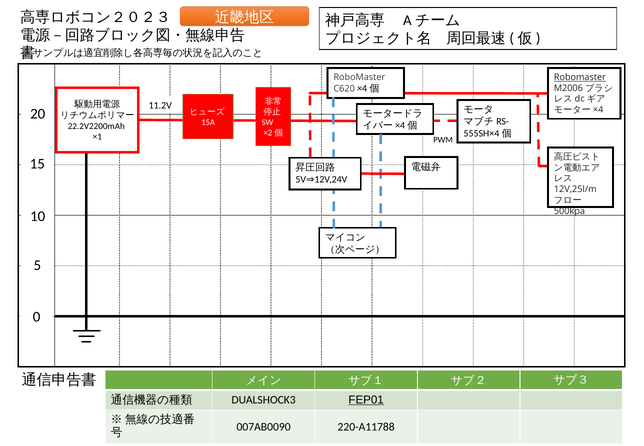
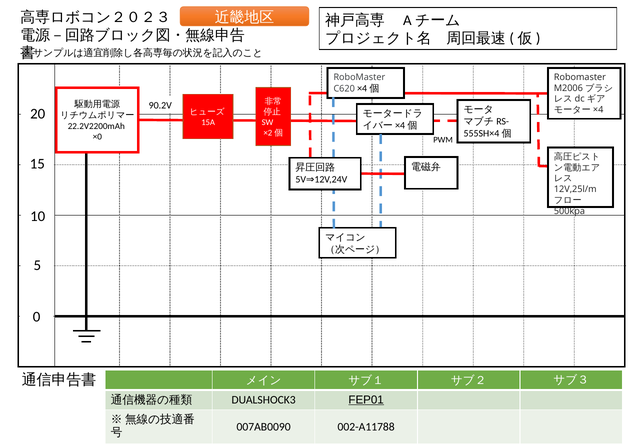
Robomaster underline: present -> none (580, 77)
11.2V: 11.2V -> 90.2V (160, 105)
×1: ×1 -> ×0 (97, 137)
220-A11788: 220-A11788 -> 002-A11788 (366, 427)
